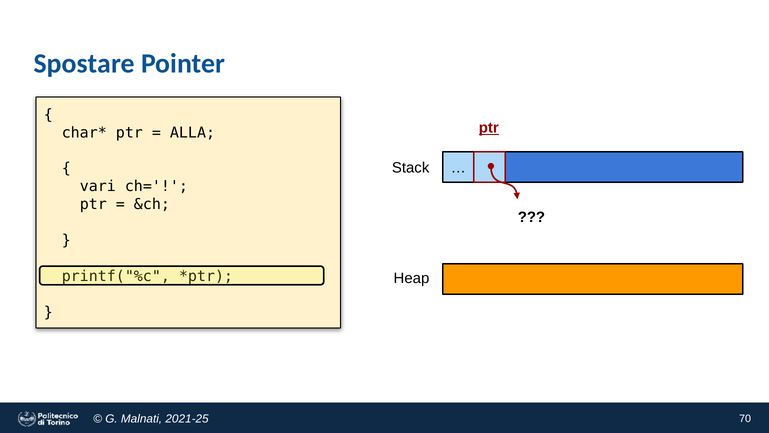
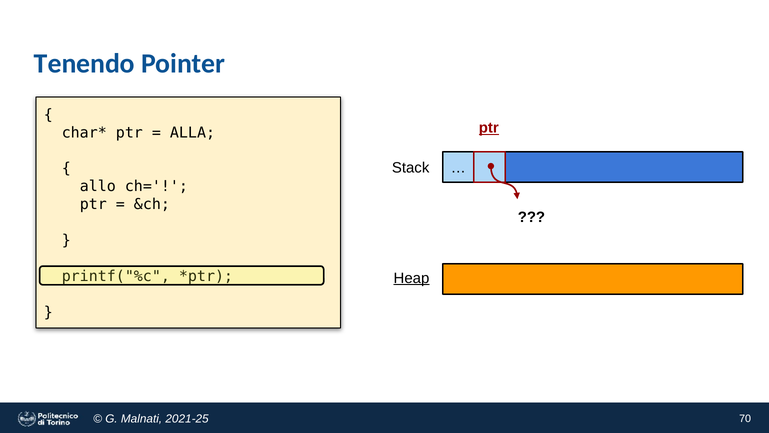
Spostare: Spostare -> Tenendo (84, 64)
vari: vari -> allo (98, 186)
Heap underline: none -> present (411, 278)
